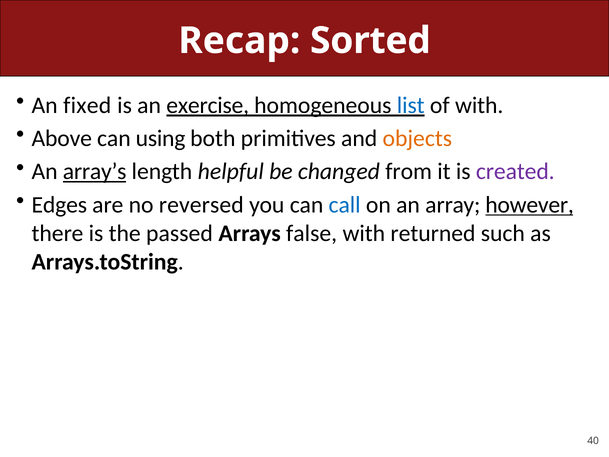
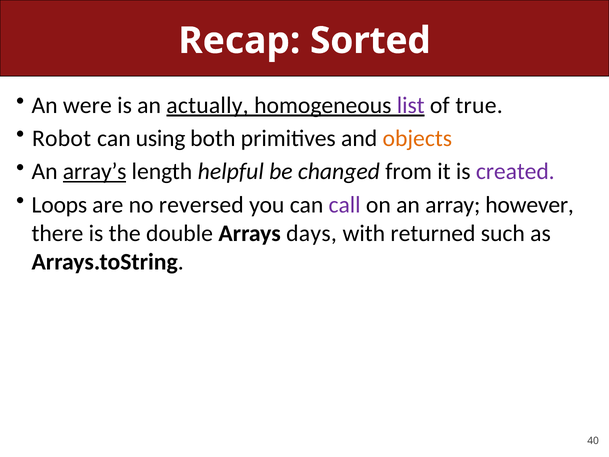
fixed: fixed -> were (87, 105)
exercise: exercise -> actually (207, 105)
list colour: blue -> purple (411, 105)
of with: with -> true (479, 105)
Above: Above -> Robot (62, 138)
Edges: Edges -> Loops (59, 205)
call colour: blue -> purple (345, 205)
however underline: present -> none (530, 205)
passed: passed -> double (180, 233)
false: false -> days (311, 233)
